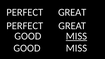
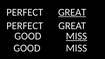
GREAT underline: none -> present (72, 12)
